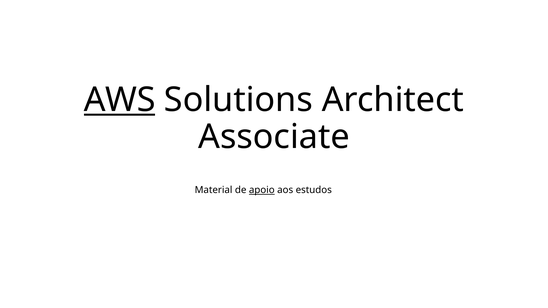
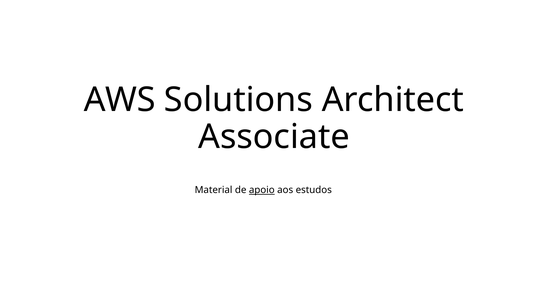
AWS underline: present -> none (120, 100)
